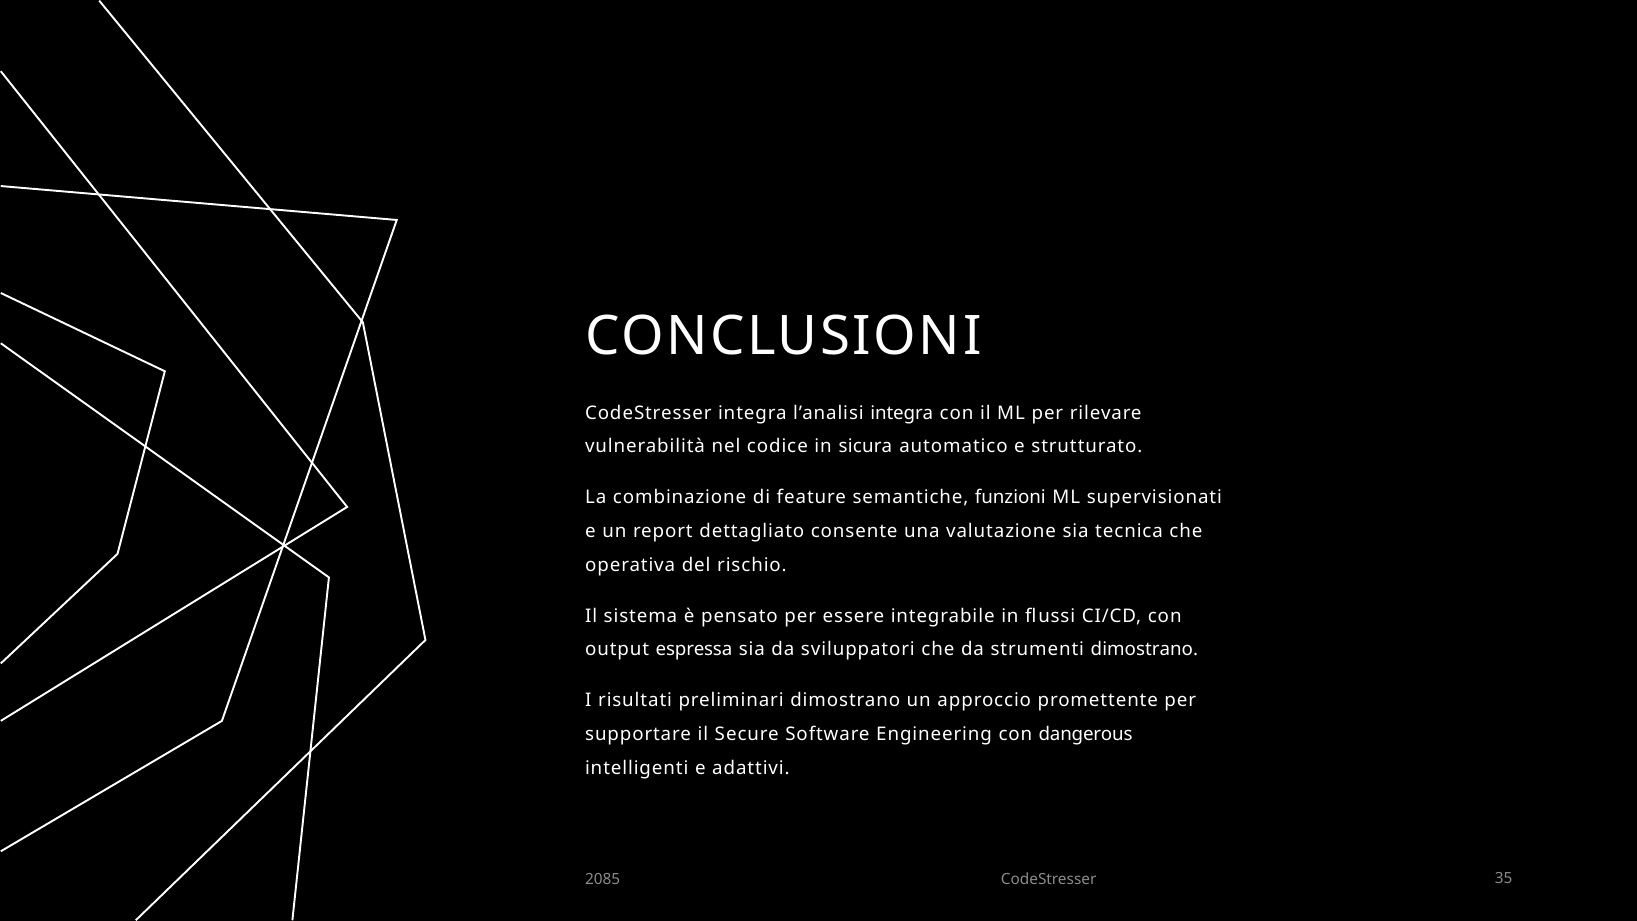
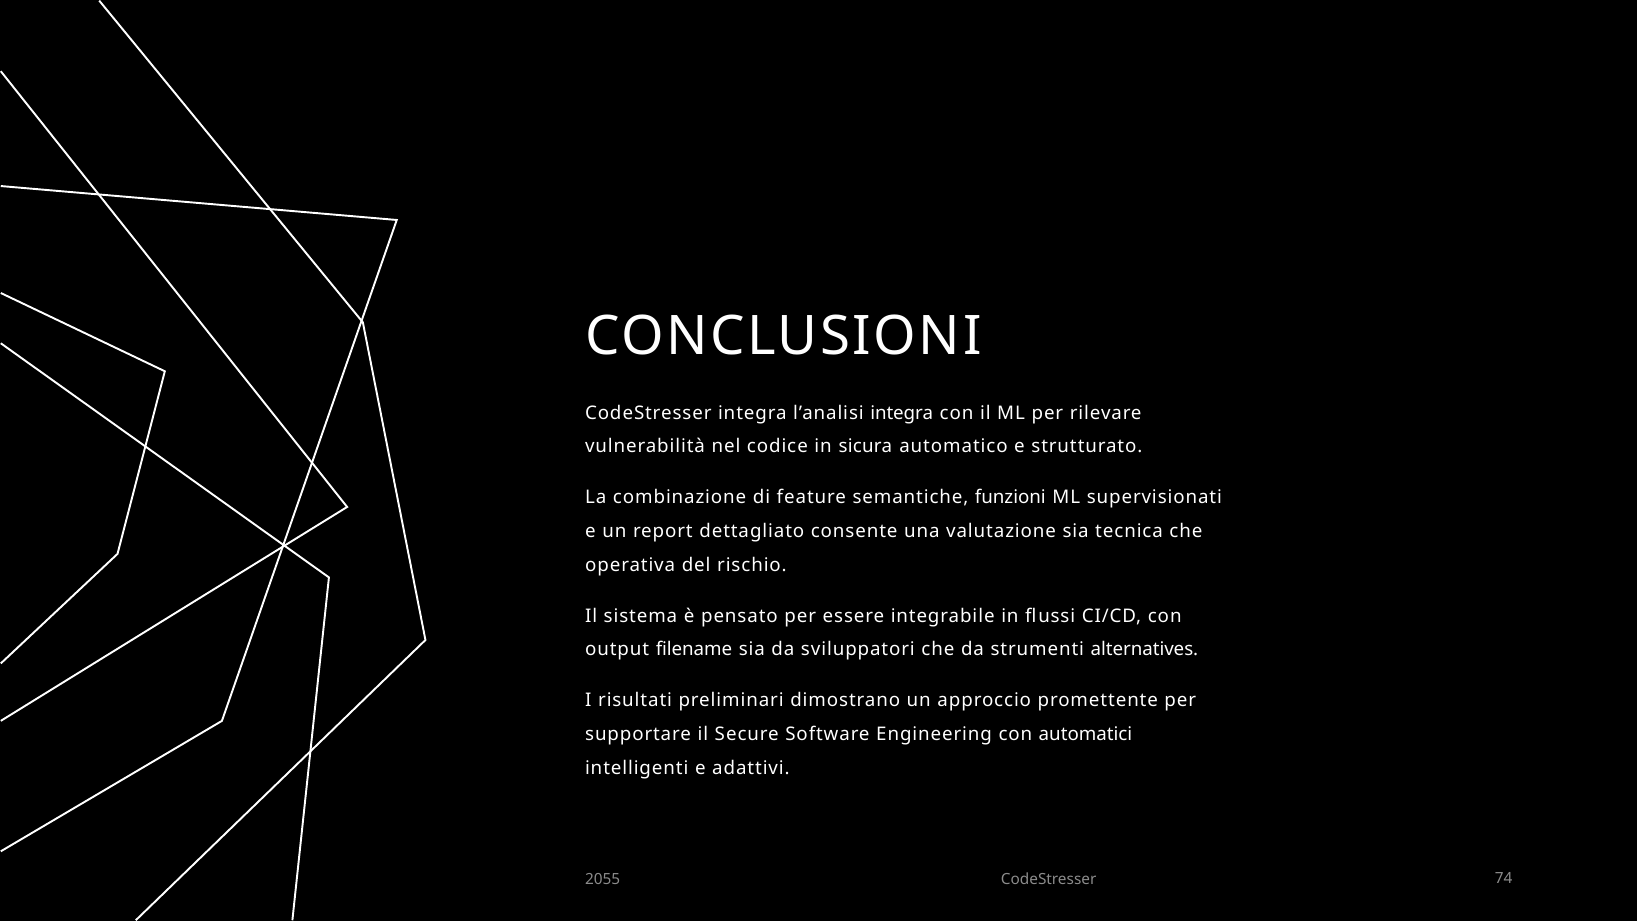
espressa: espressa -> filename (694, 650)
strumenti dimostrano: dimostrano -> alternatives (1144, 650)
dangerous: dangerous -> automatici (1085, 734)
2085: 2085 -> 2055 (603, 879)
35: 35 -> 74 (1504, 878)
